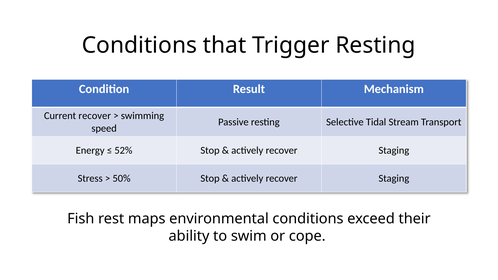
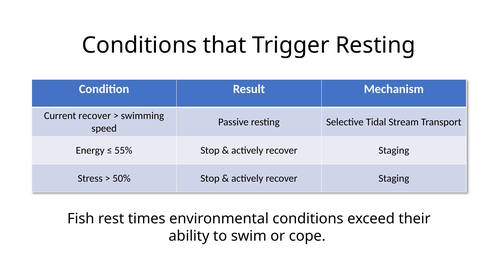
52%: 52% -> 55% (123, 151)
maps: maps -> times (147, 219)
